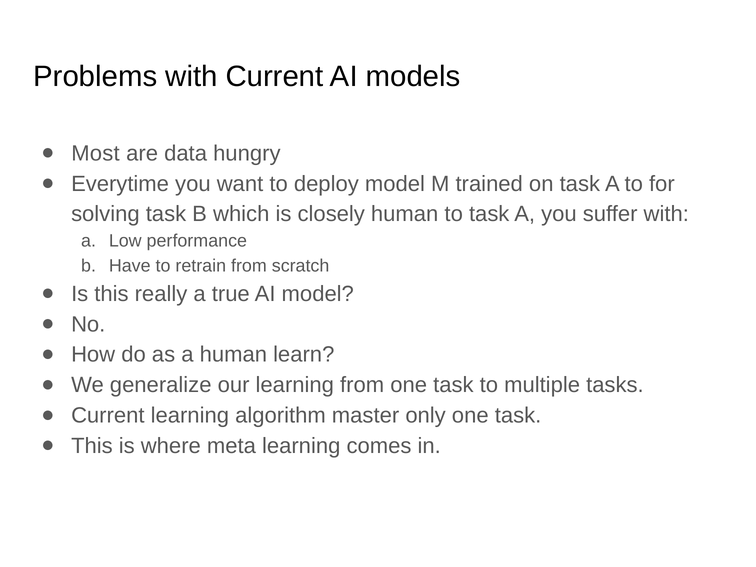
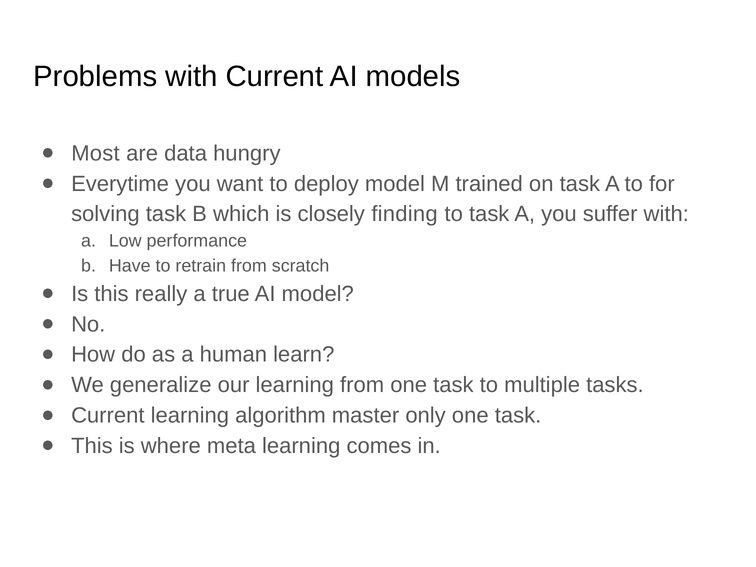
closely human: human -> finding (405, 214)
